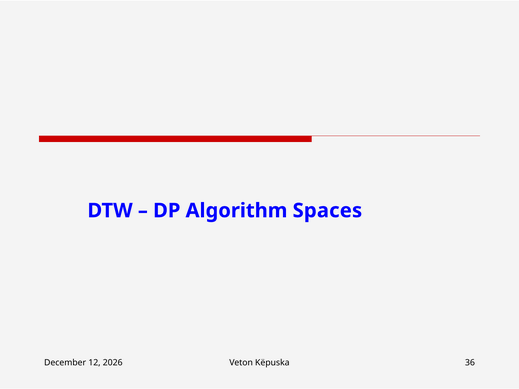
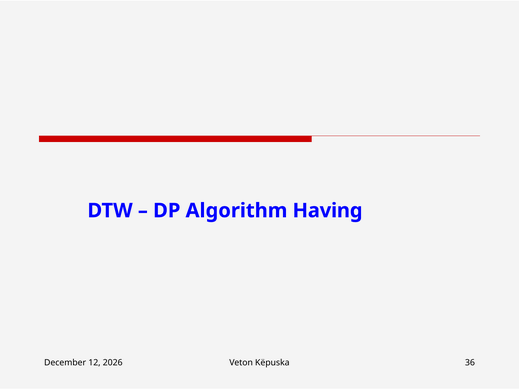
Spaces: Spaces -> Having (328, 211)
